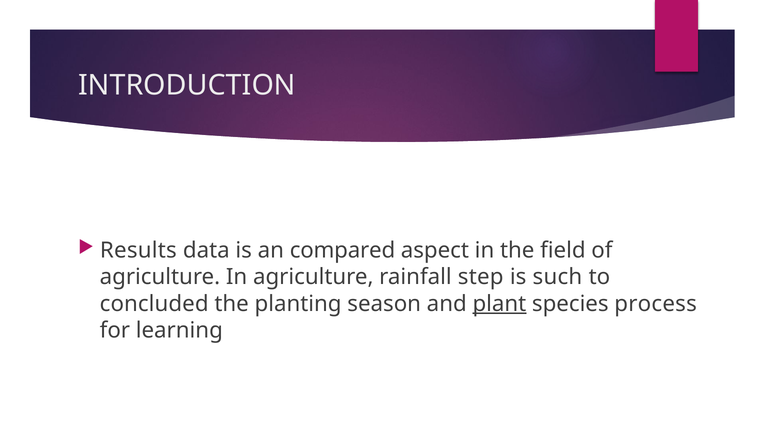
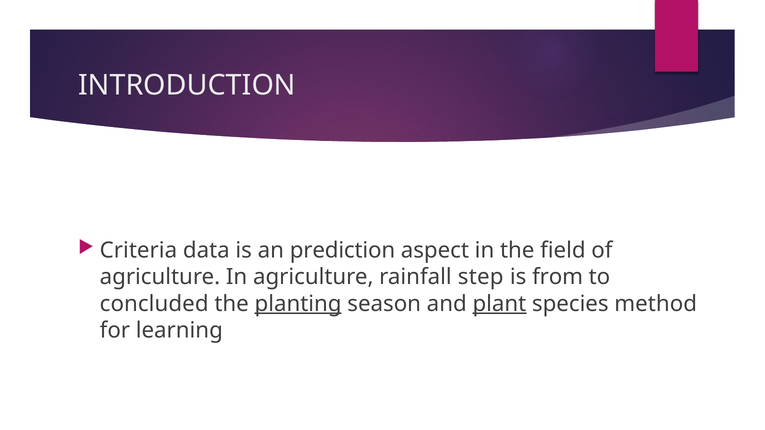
Results: Results -> Criteria (138, 251)
compared: compared -> prediction (342, 251)
such: such -> from (558, 277)
planting underline: none -> present (298, 304)
process: process -> method (656, 304)
